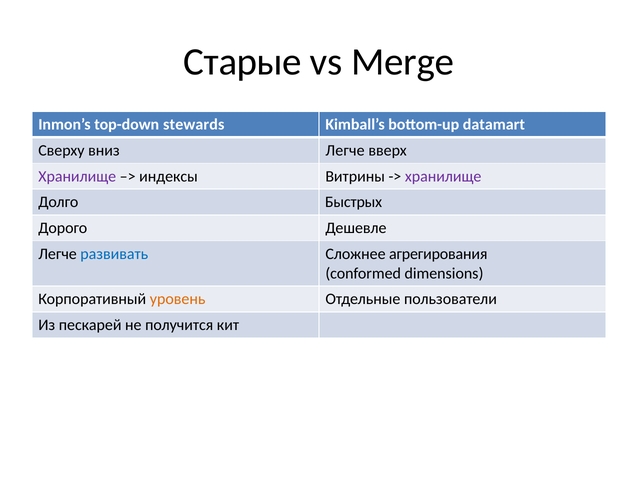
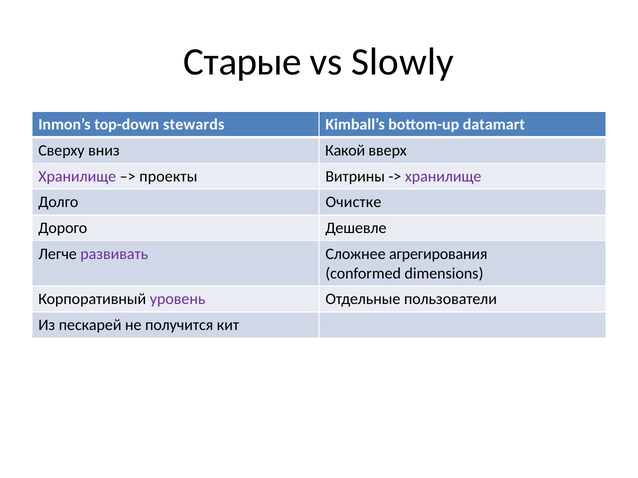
Merge: Merge -> Slowly (403, 62)
вниз Легче: Легче -> Какой (345, 151)
индексы: индексы -> проекты (168, 177)
Быстрых: Быстрых -> Очистке (353, 202)
развивать colour: blue -> purple (114, 254)
уровень colour: orange -> purple (178, 299)
